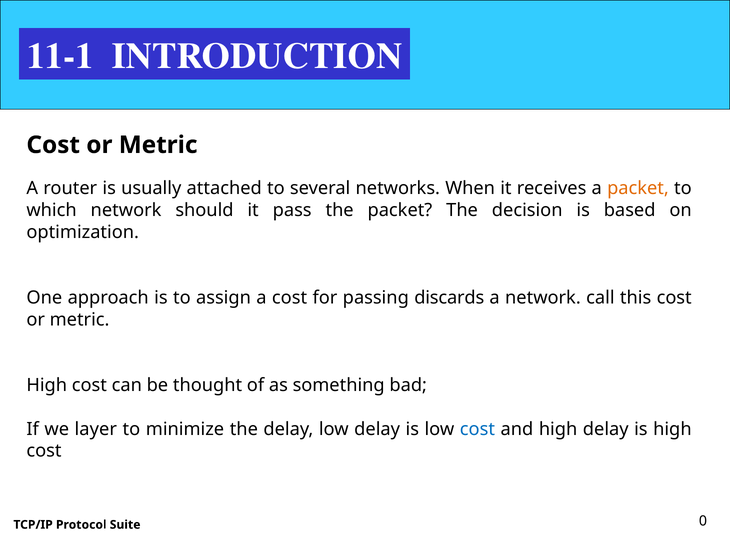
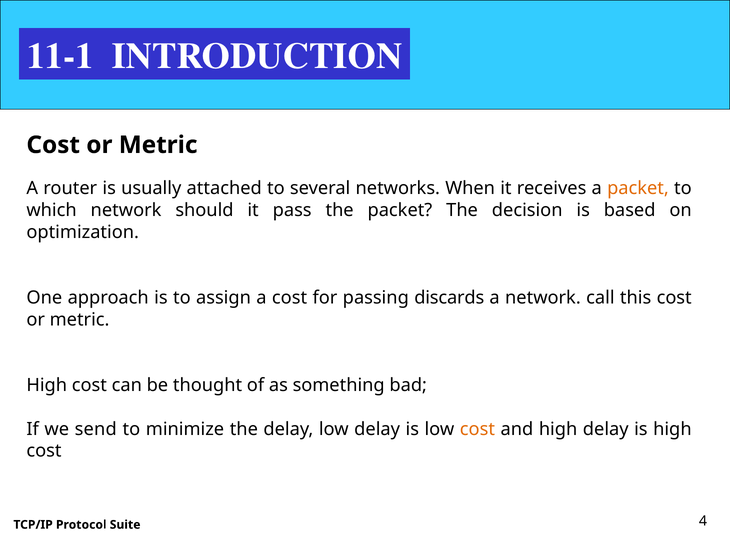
layer: layer -> send (96, 429)
cost colour: blue -> orange (477, 429)
0: 0 -> 4 (703, 521)
